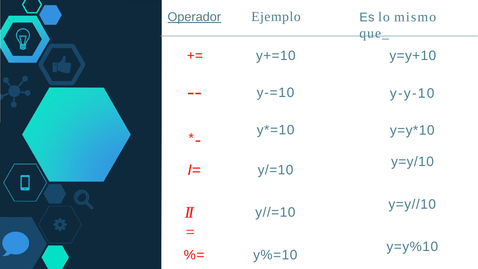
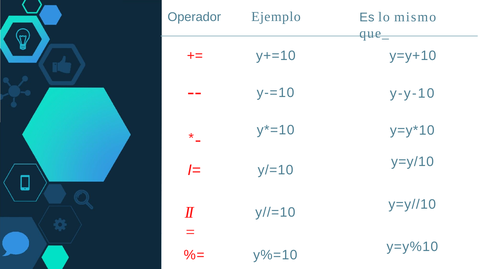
Operador underline: present -> none (194, 17)
